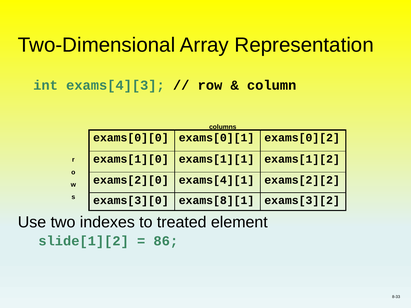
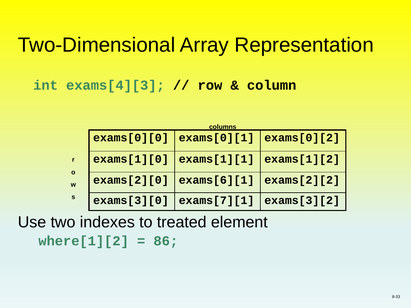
exams[4][1: exams[4][1 -> exams[6][1 (217, 180)
exams[8][1: exams[8][1 -> exams[7][1 (217, 201)
slide[1][2: slide[1][2 -> where[1][2 (84, 241)
